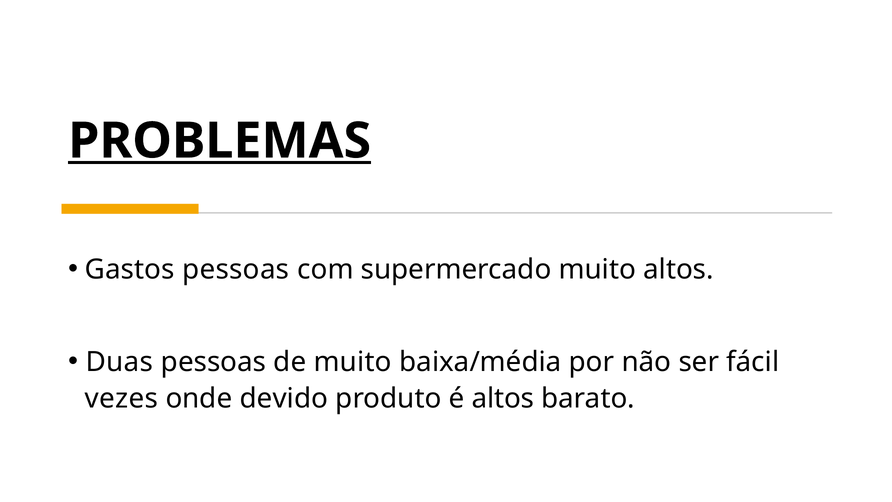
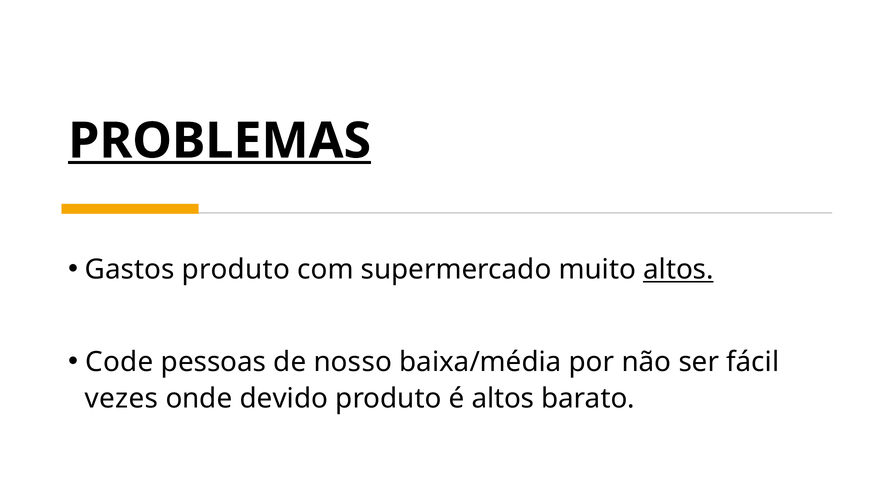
Gastos pessoas: pessoas -> produto (236, 270)
altos underline: none -> present (678, 270)
Duas: Duas -> Code (119, 362)
de muito: muito -> nosso (353, 362)
